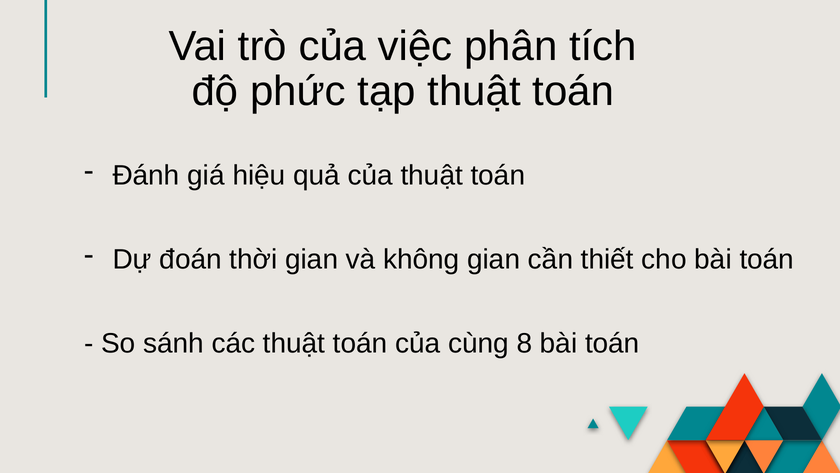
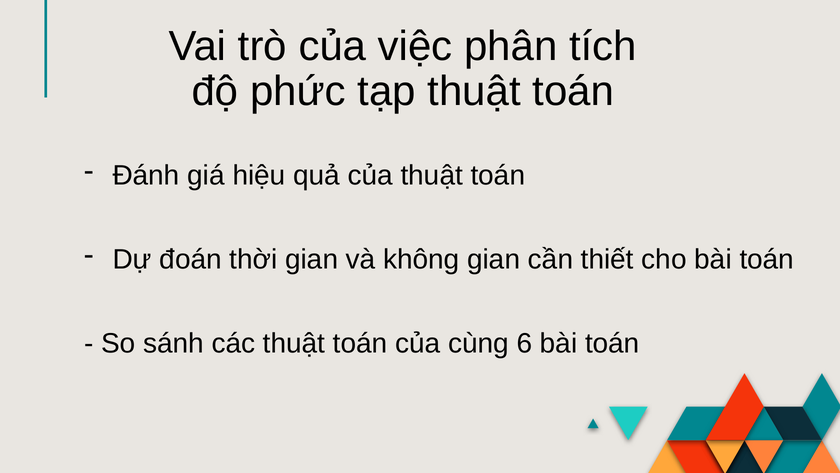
8: 8 -> 6 (524, 343)
